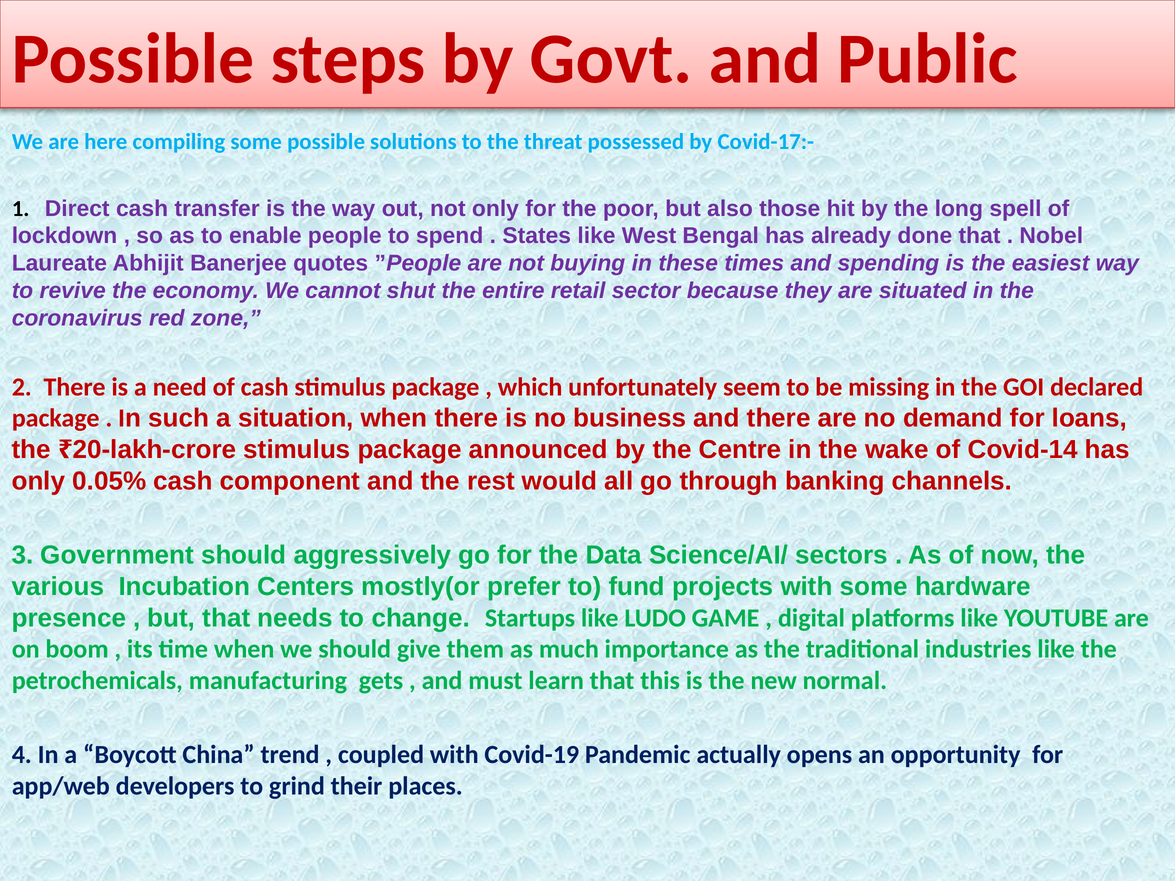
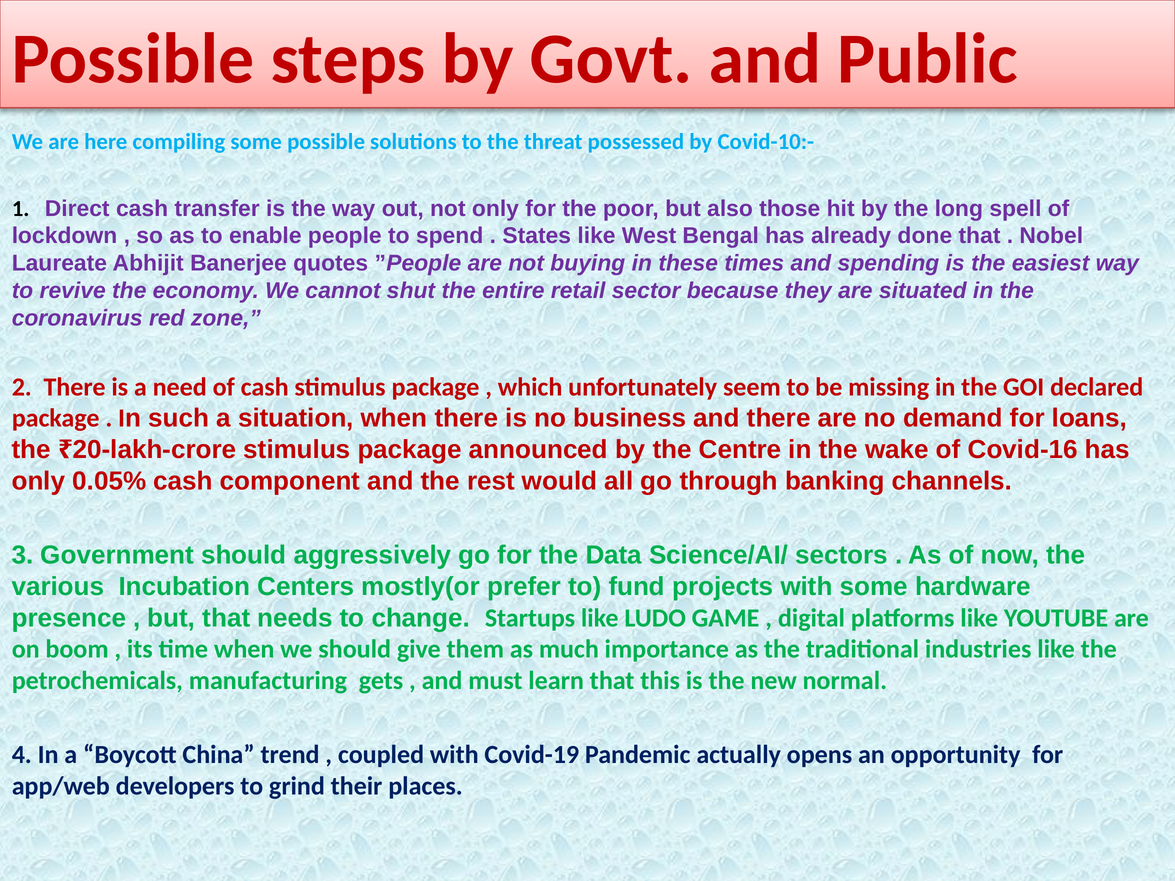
Covid-17:-: Covid-17:- -> Covid-10:- (766, 142)
Covid-14: Covid-14 -> Covid-16 (1023, 450)
